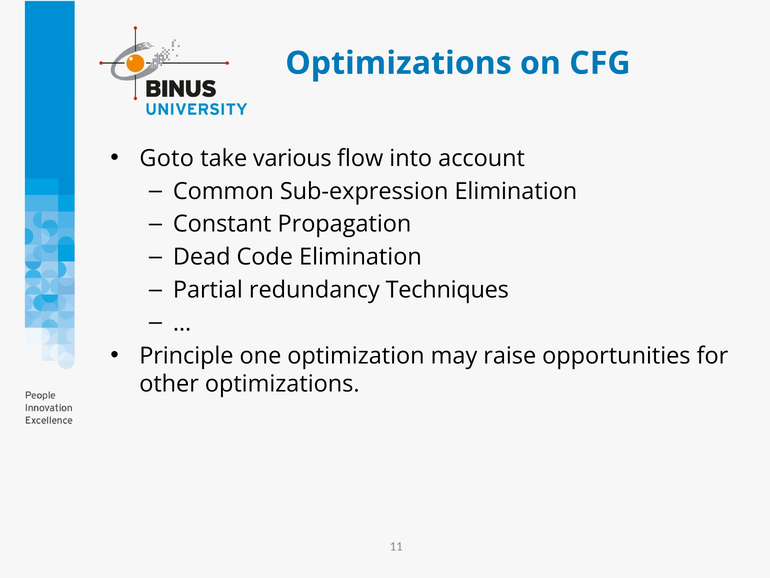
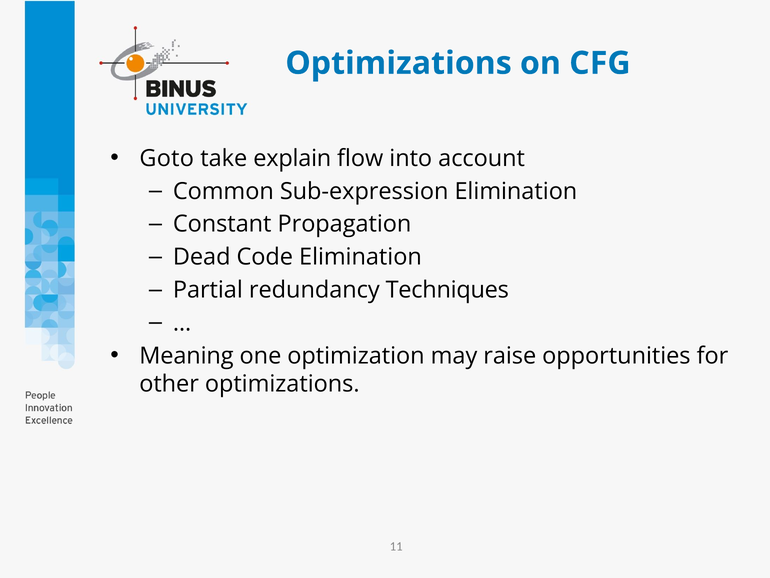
various: various -> explain (292, 158)
Principle: Principle -> Meaning (186, 356)
